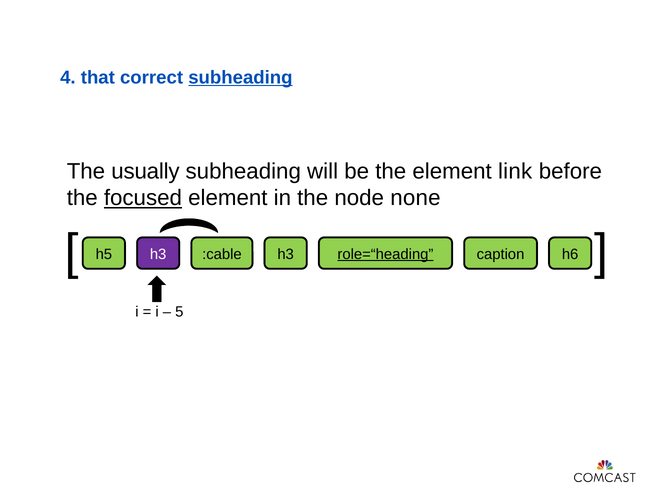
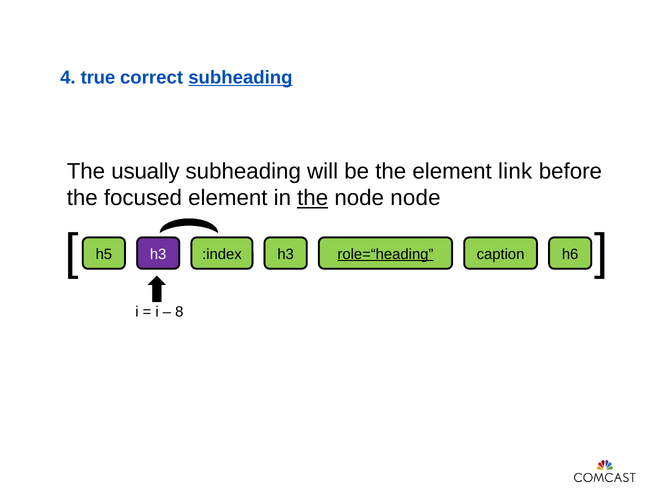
that: that -> true (98, 77)
focused underline: present -> none (143, 198)
the underline: none -> present (313, 198)
node none: none -> node (415, 198)
:cable: :cable -> :index (222, 254)
5: 5 -> 8 (179, 311)
